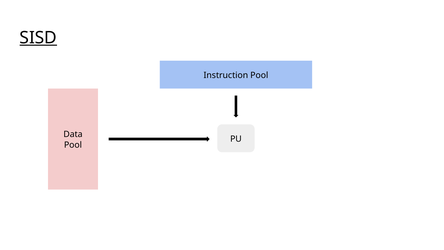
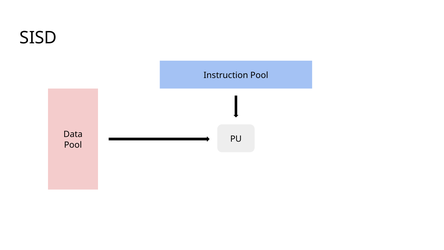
SISD underline: present -> none (38, 38)
